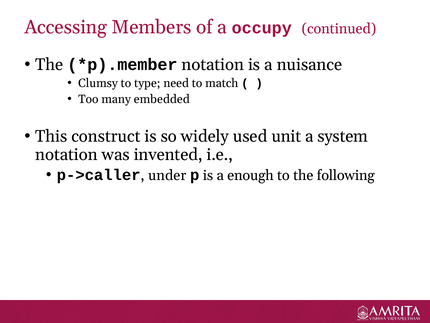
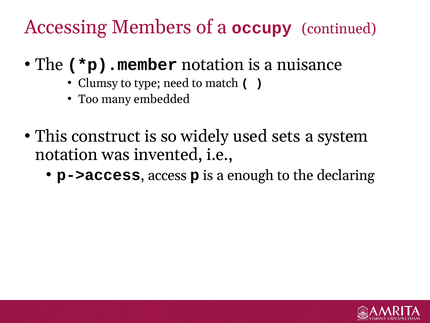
unit: unit -> sets (286, 136)
p->caller: p->caller -> p->access (99, 175)
under: under -> access (167, 175)
following: following -> declaring (346, 175)
